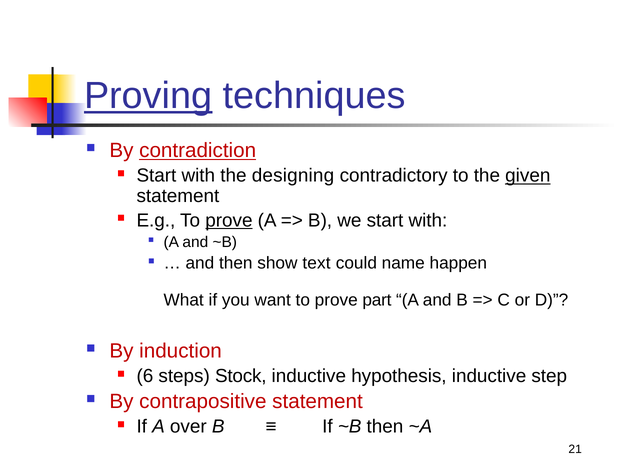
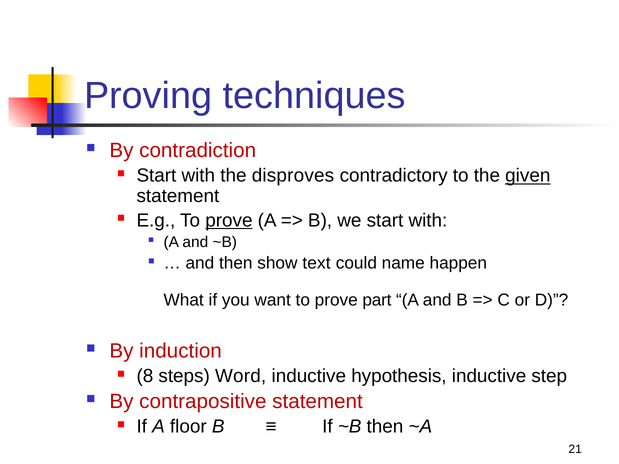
Proving underline: present -> none (148, 96)
contradiction underline: present -> none (198, 151)
designing: designing -> disproves (293, 176)
6: 6 -> 8 (145, 376)
Stock: Stock -> Word (241, 376)
over: over -> floor (188, 427)
